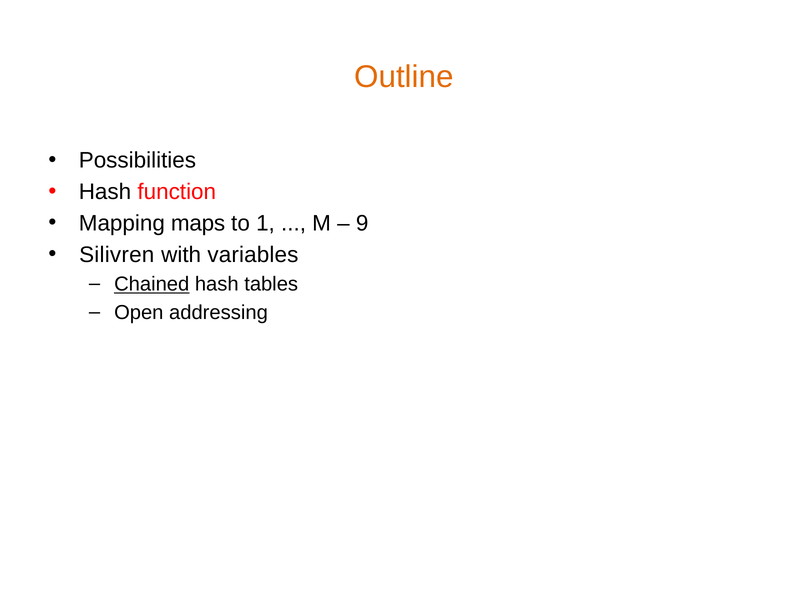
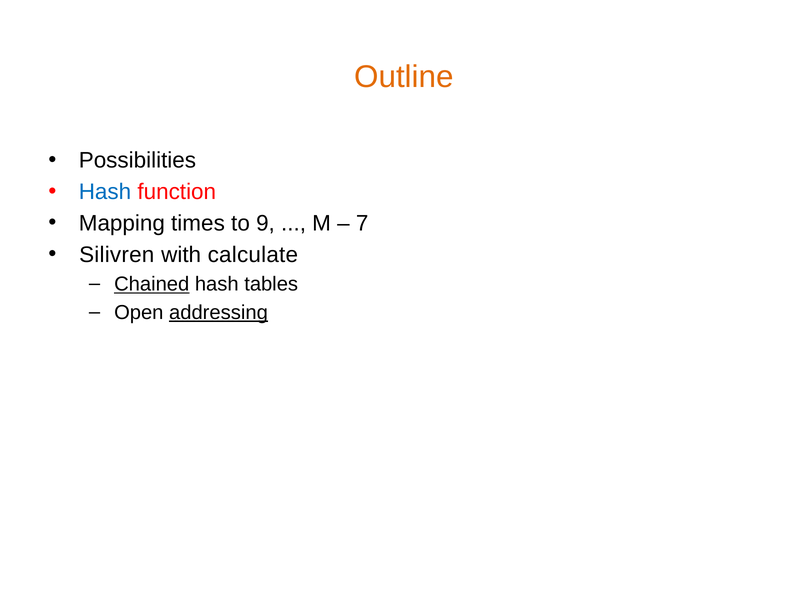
Hash colour: black -> blue (105, 192)
maps: maps -> times (198, 223)
1: 1 -> 9 (265, 223)
9: 9 -> 7 (362, 223)
variables: variables -> calculate (253, 255)
addressing underline: none -> present (218, 313)
